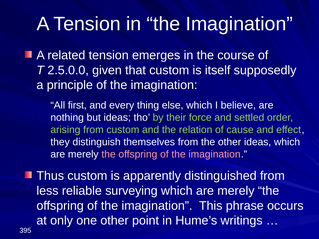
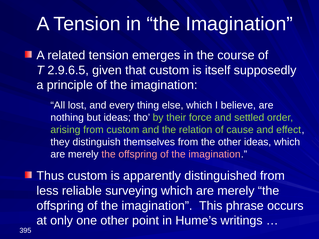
2.5.0.0: 2.5.0.0 -> 2.9.6.5 (68, 70)
first: first -> lost (77, 105)
